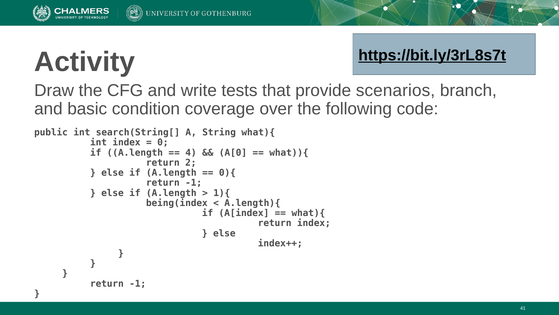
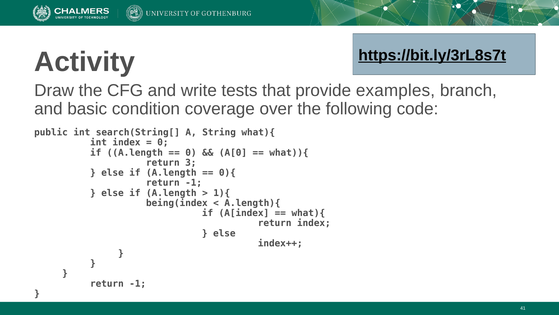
scenarios: scenarios -> examples (395, 90)
4: 4 -> 0 (191, 152)
2: 2 -> 3 (191, 162)
